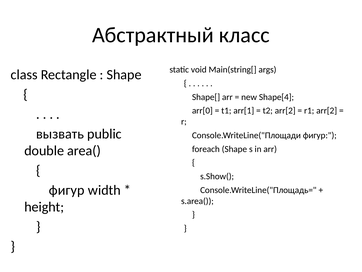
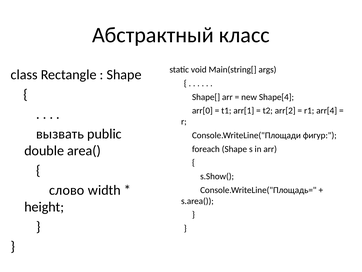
r1 arr[2: arr[2 -> arr[4 (327, 111)
фигур: фигур -> слово (67, 190)
